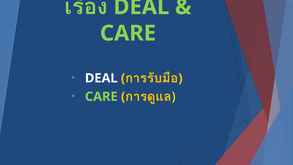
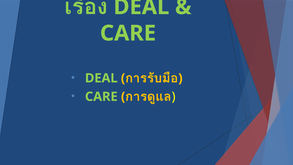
DEAL colour: white -> light green (101, 78)
